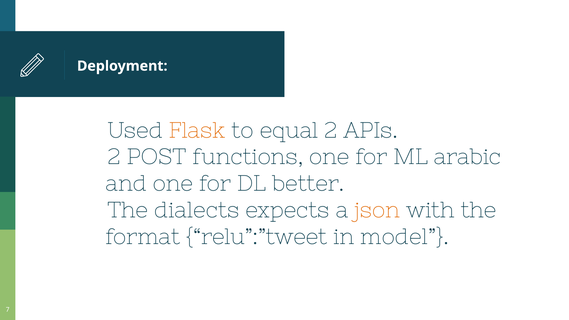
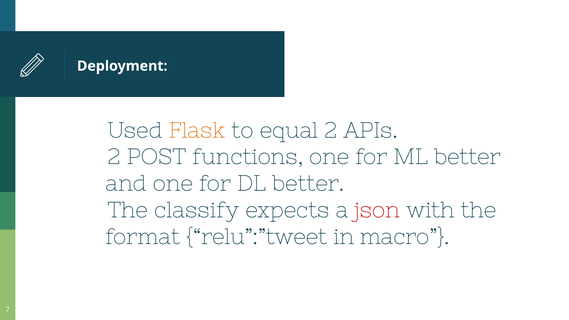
ML arabic: arabic -> better (467, 157)
dialects: dialects -> classify (197, 210)
json colour: orange -> red (377, 210)
model: model -> macro (405, 237)
